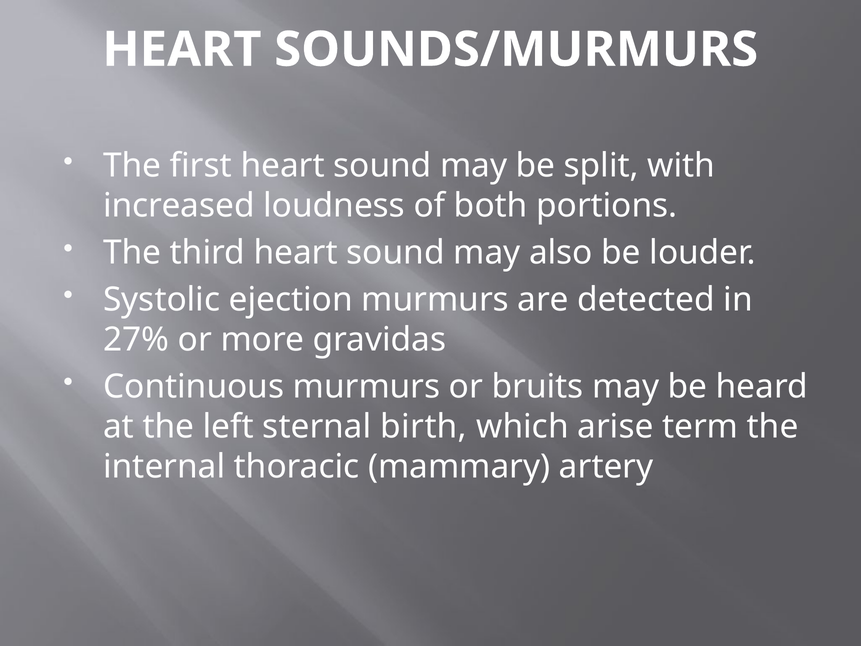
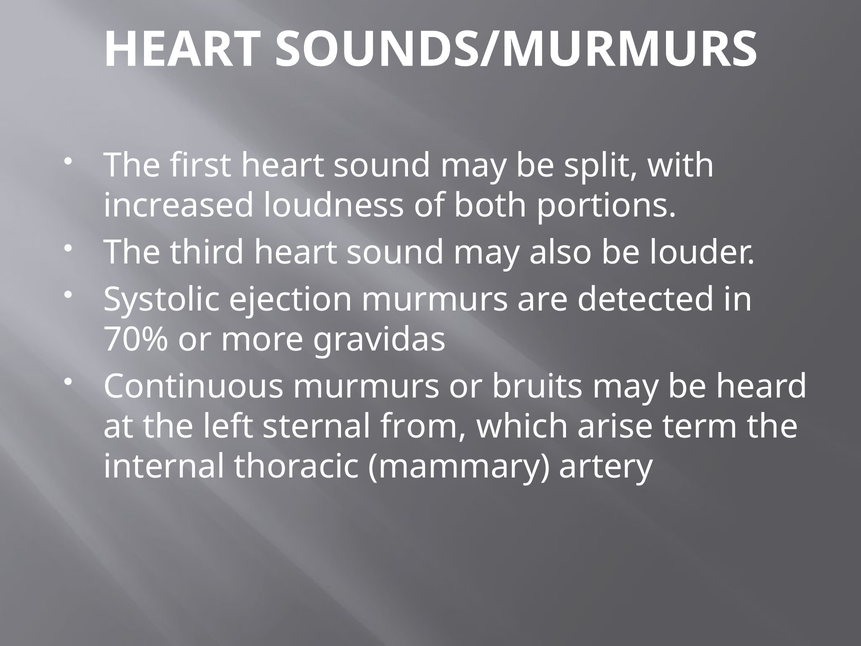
27%: 27% -> 70% (136, 340)
birth: birth -> from (424, 426)
